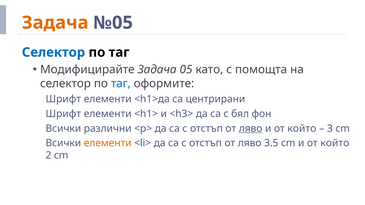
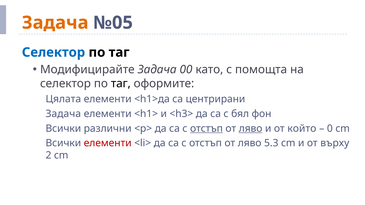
05: 05 -> 00 (186, 70)
таг colour: blue -> black (121, 84)
Шрифт: Шрифт -> Цялата (63, 99)
Шрифт: Шрифт -> Задача (63, 114)
отстъп underline: none -> present (206, 129)
3: 3 -> 0 (330, 129)
елементи colour: orange -> red (108, 143)
3.5: 3.5 -> 5.3 (271, 143)
cm и от който: който -> върху (335, 143)
